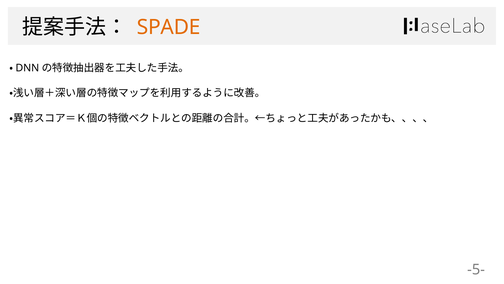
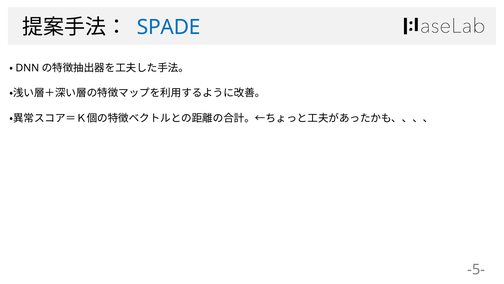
SPADE colour: orange -> blue (169, 27)
